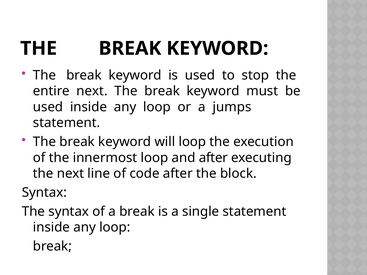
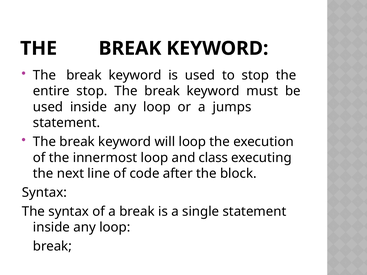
entire next: next -> stop (92, 91)
and after: after -> class (213, 158)
